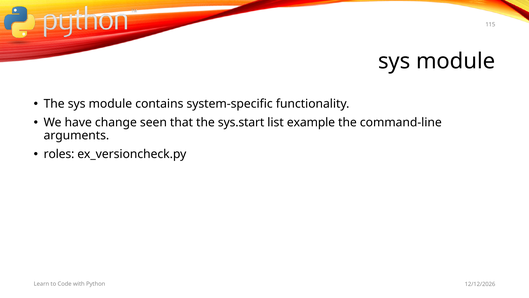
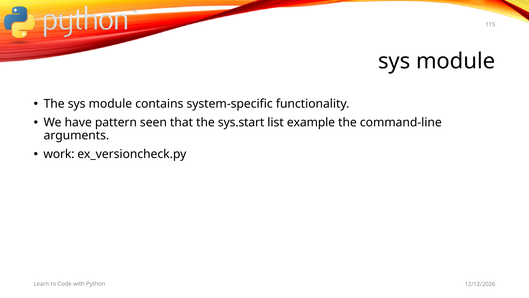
change: change -> pattern (116, 122)
roles: roles -> work (59, 154)
